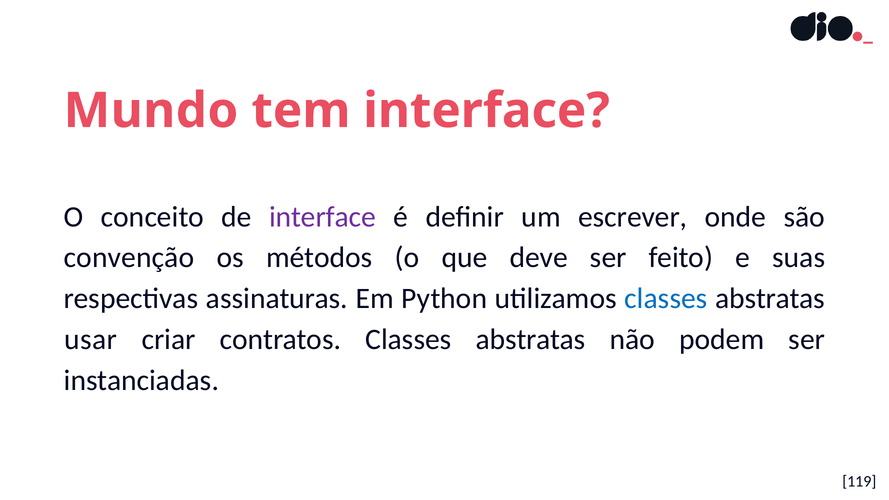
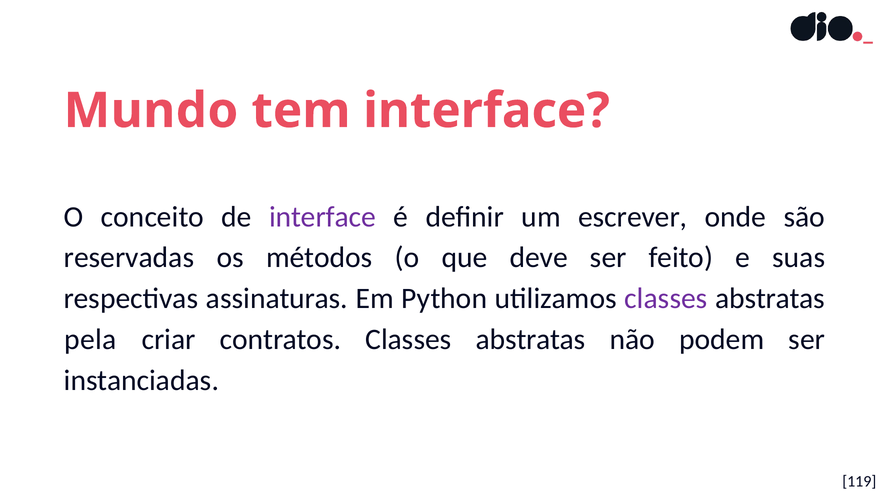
convenção: convenção -> reservadas (129, 258)
classes colour: blue -> purple (666, 299)
usar: usar -> pela (91, 339)
